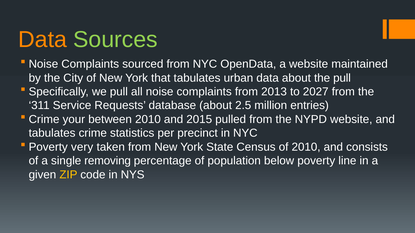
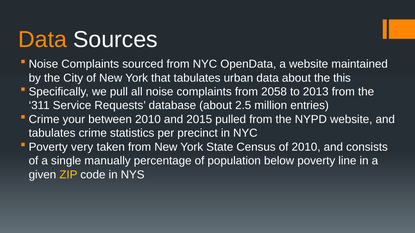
Sources colour: light green -> white (116, 40)
the pull: pull -> this (342, 78)
2013: 2013 -> 2058 (274, 92)
2027: 2027 -> 2013 (316, 92)
removing: removing -> manually (108, 161)
